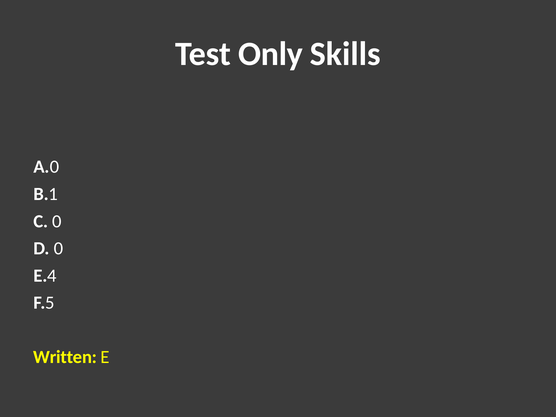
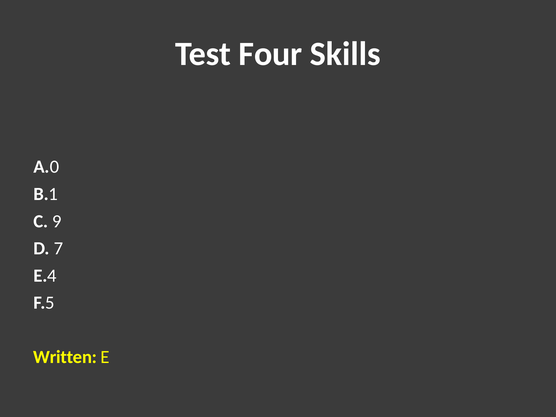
Only: Only -> Four (270, 54)
C 0: 0 -> 9 (57, 221)
D 0: 0 -> 7 (58, 248)
